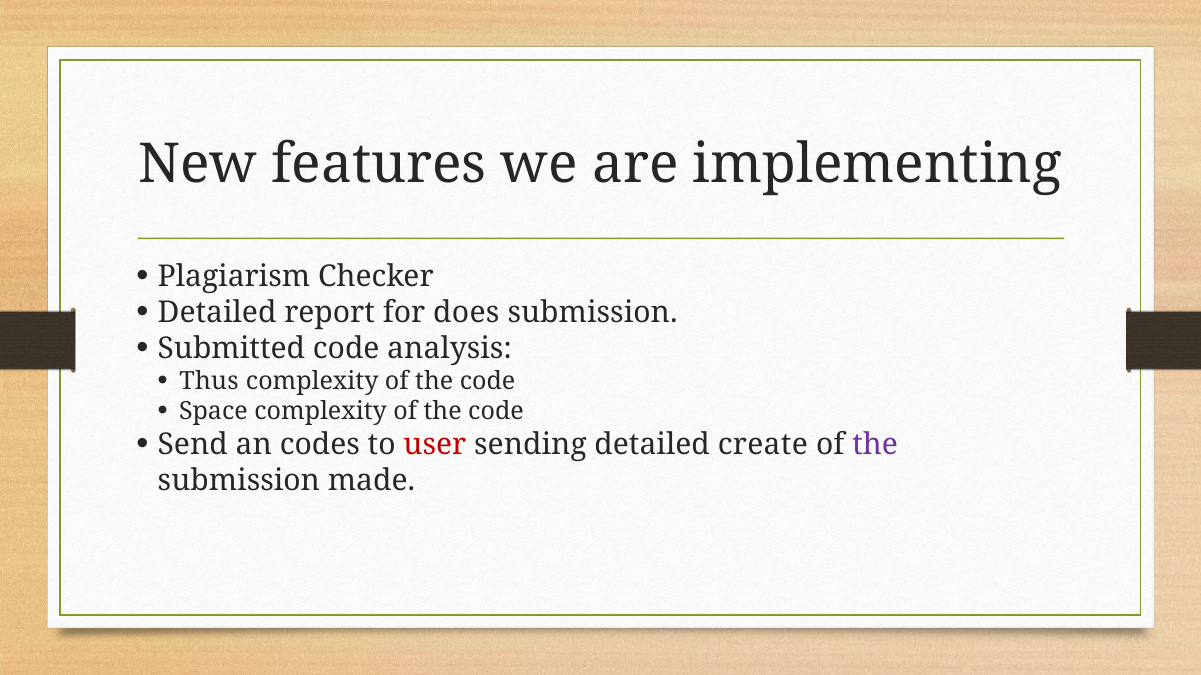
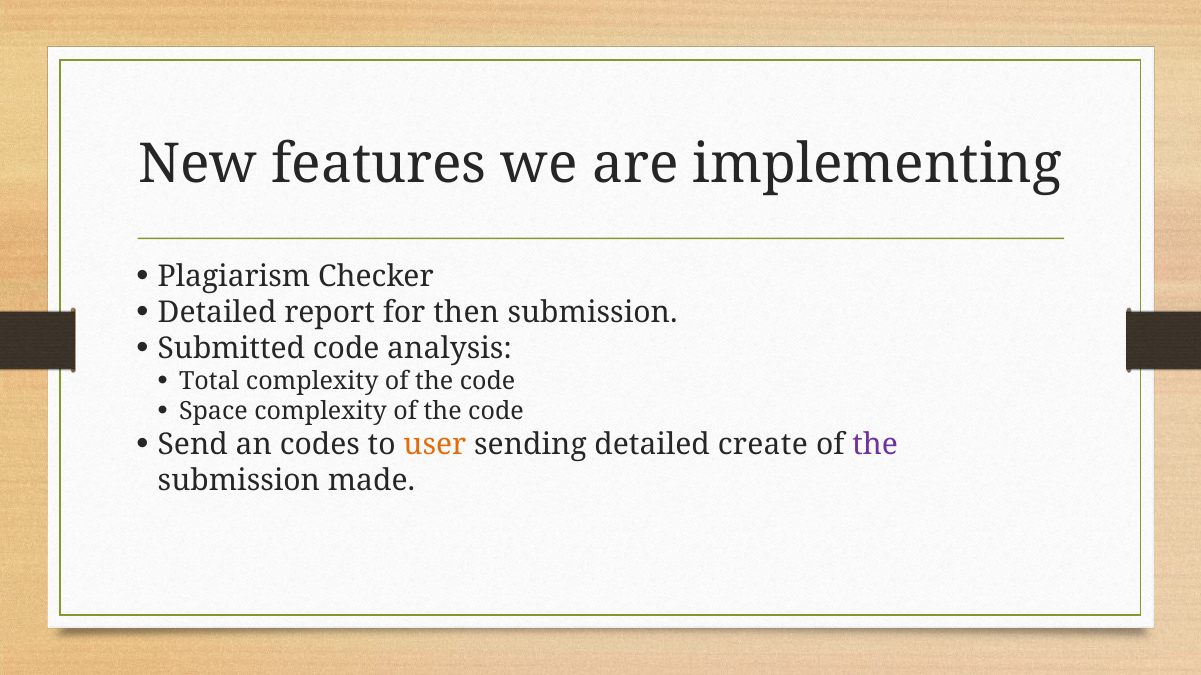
does: does -> then (466, 312)
Thus: Thus -> Total (209, 381)
user colour: red -> orange (435, 445)
